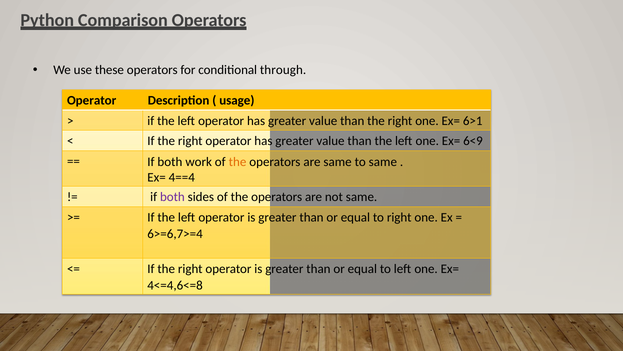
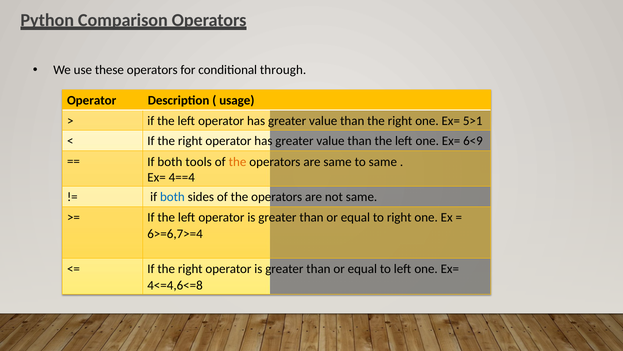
6>1: 6>1 -> 5>1 (473, 121)
work: work -> tools (199, 162)
both colour: purple -> blue (172, 197)
